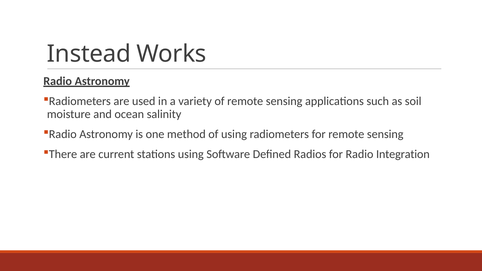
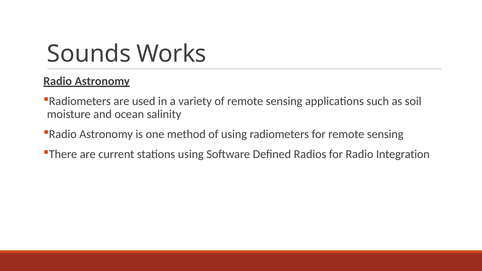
Instead: Instead -> Sounds (89, 54)
